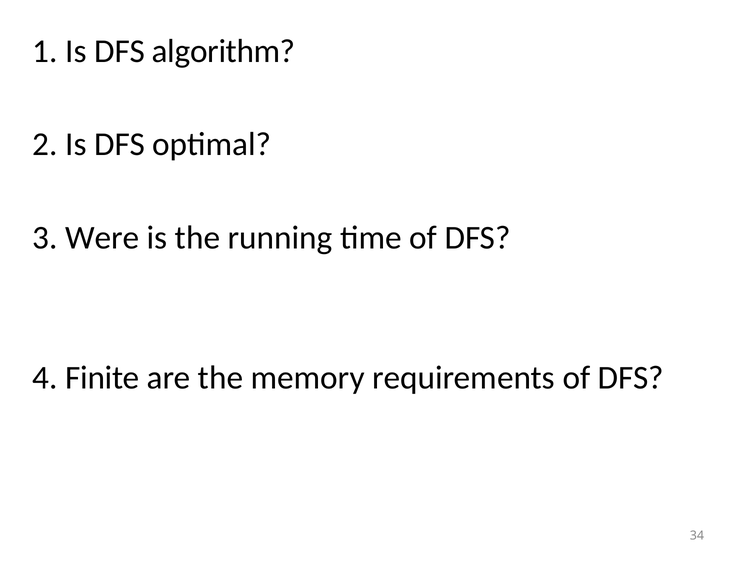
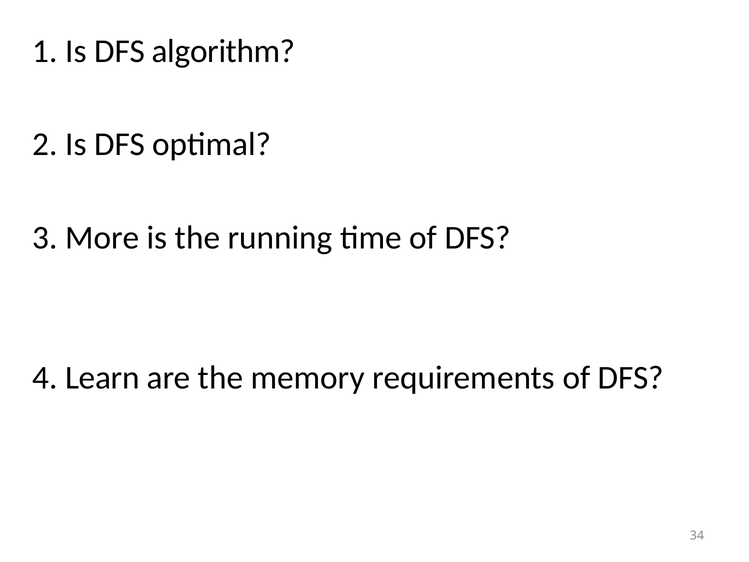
Were: Were -> More (102, 238)
Finite: Finite -> Learn (102, 378)
